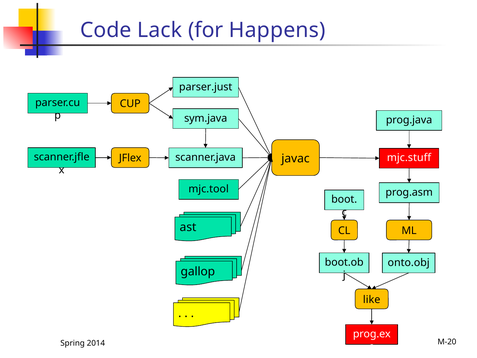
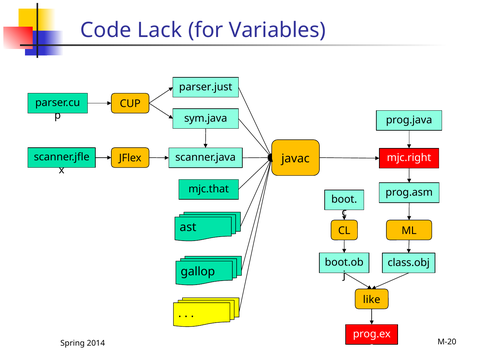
Happens: Happens -> Variables (277, 30)
mjc.stuff: mjc.stuff -> mjc.right (409, 158)
mjc.tool: mjc.tool -> mjc.that (209, 189)
onto.obj: onto.obj -> class.obj (409, 262)
